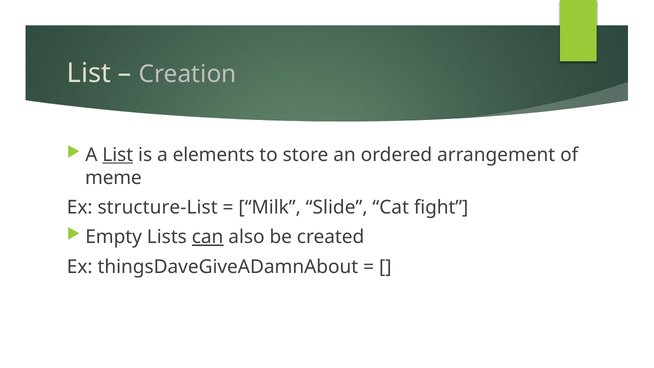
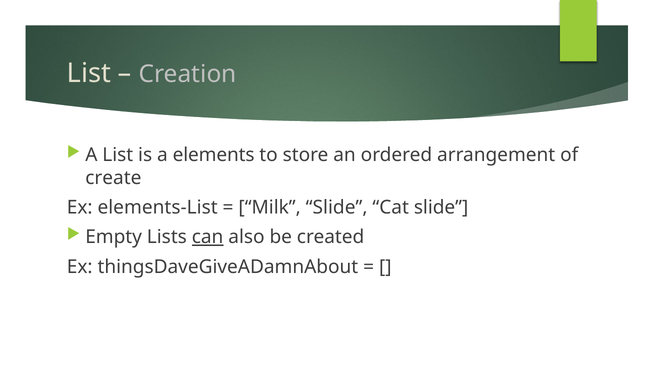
List underline: present -> none (118, 155)
meme: meme -> create (113, 178)
structure-List: structure-List -> elements-List (158, 207)
Cat fight: fight -> slide (441, 207)
